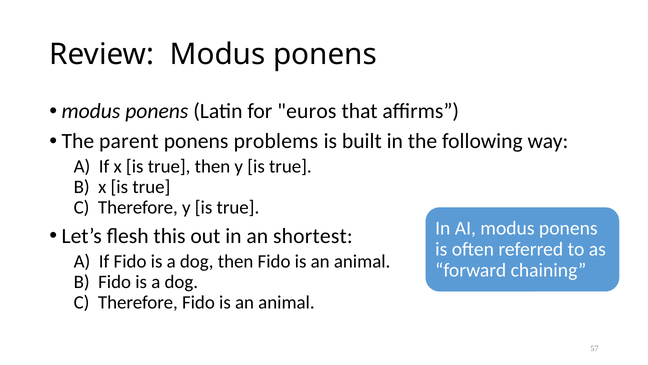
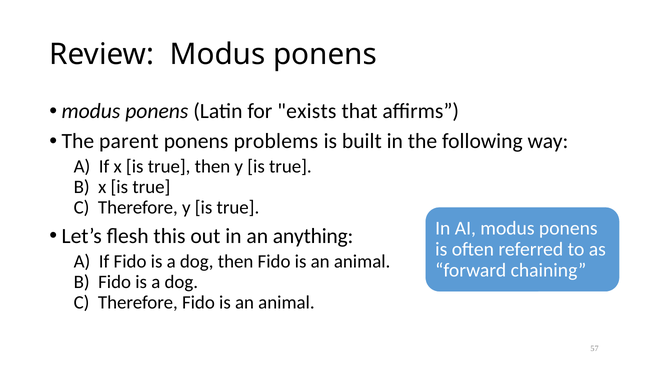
euros: euros -> exists (307, 111)
shortest: shortest -> anything (313, 236)
